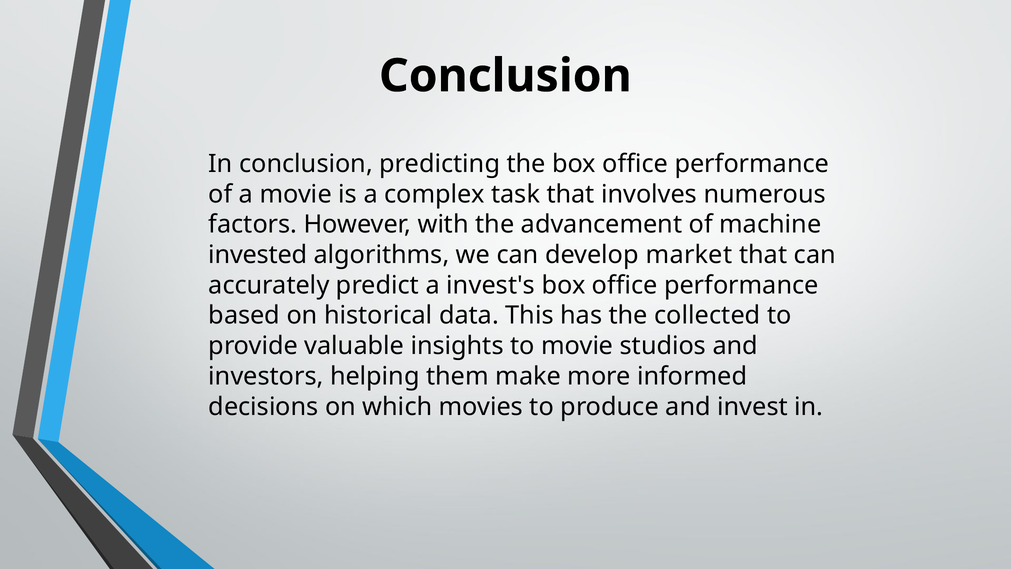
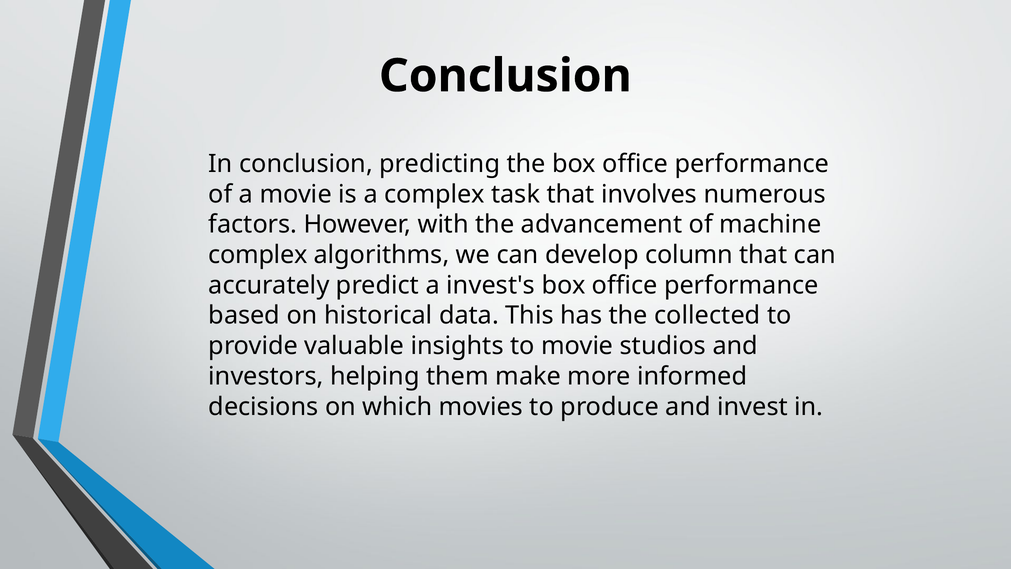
invested: invested -> complex (258, 255)
market: market -> column (689, 255)
